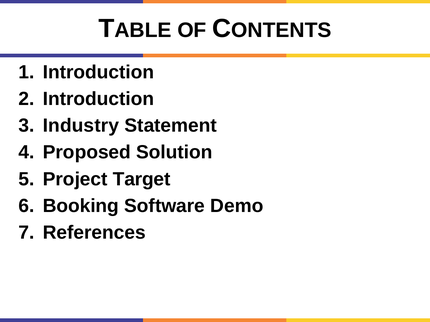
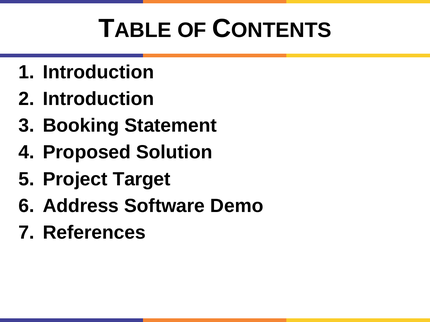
Industry: Industry -> Booking (81, 126)
Booking: Booking -> Address (81, 206)
